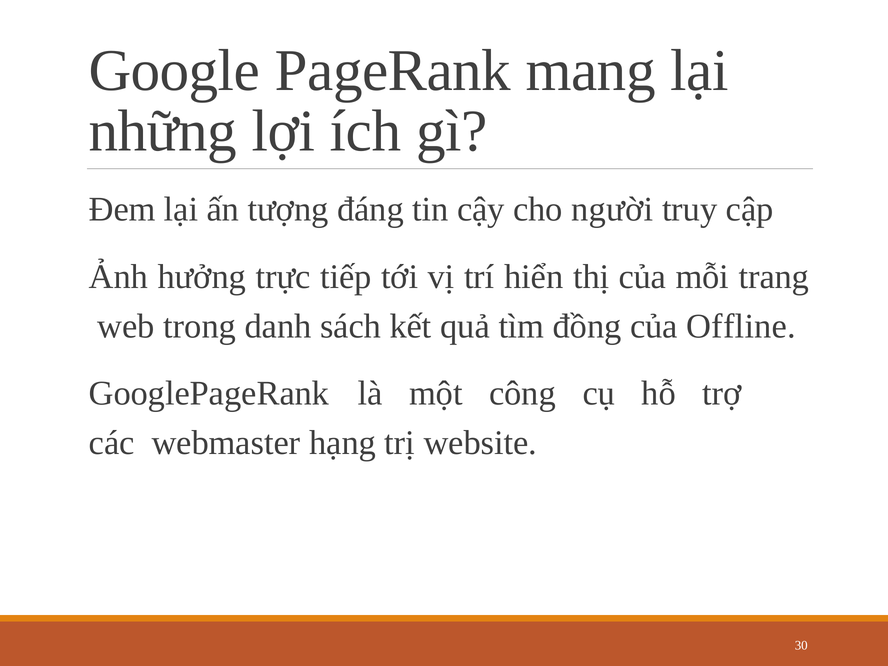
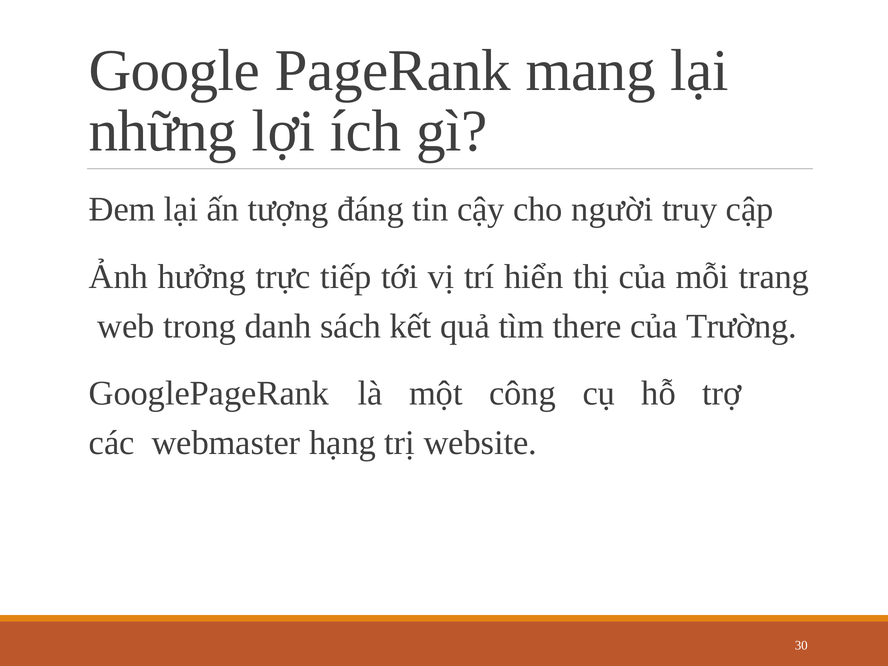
đồng: đồng -> there (587, 326)
Offline: Offline -> Trường (741, 326)
